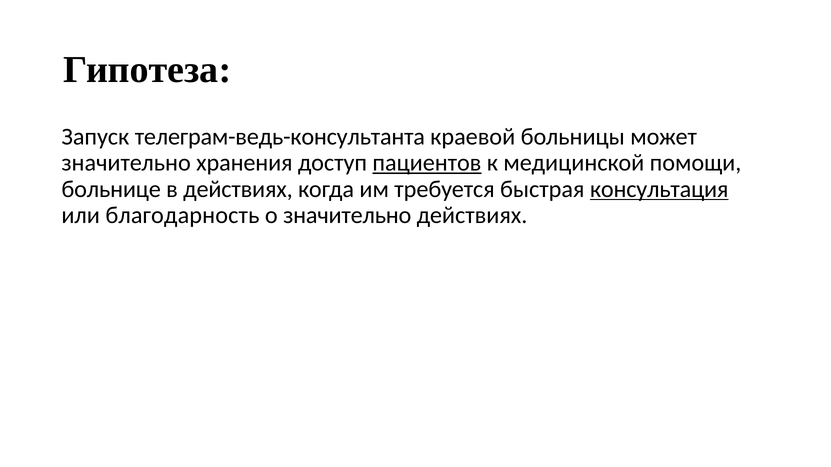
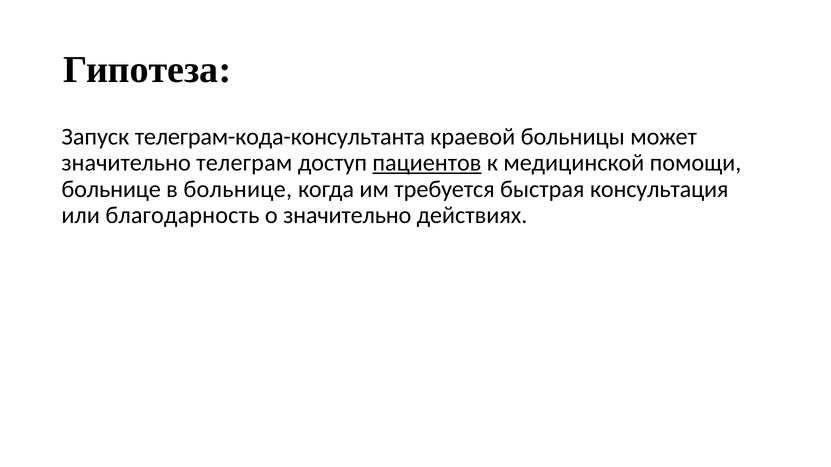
телеграм-ведь-консультанта: телеграм-ведь-консультанта -> телеграм-кода-консультанта (280, 137)
хранения: хранения -> телеграм (244, 163)
в действиях: действиях -> больнице (238, 189)
консультация underline: present -> none (659, 189)
